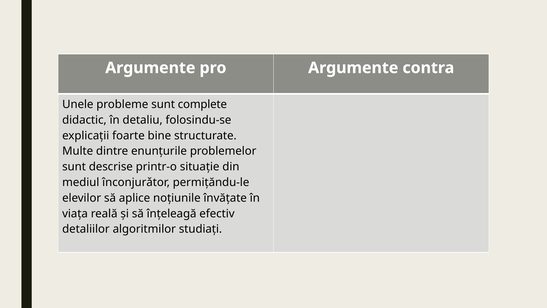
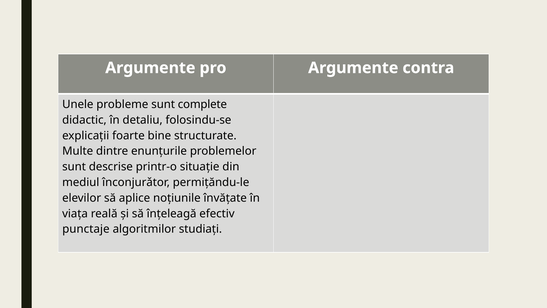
detaliilor: detaliilor -> punctaje (86, 229)
